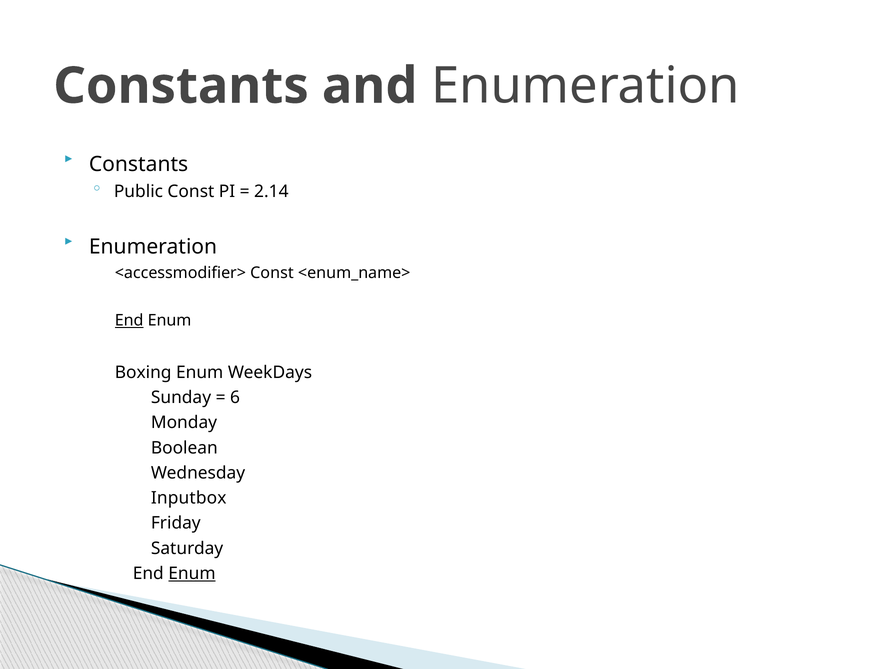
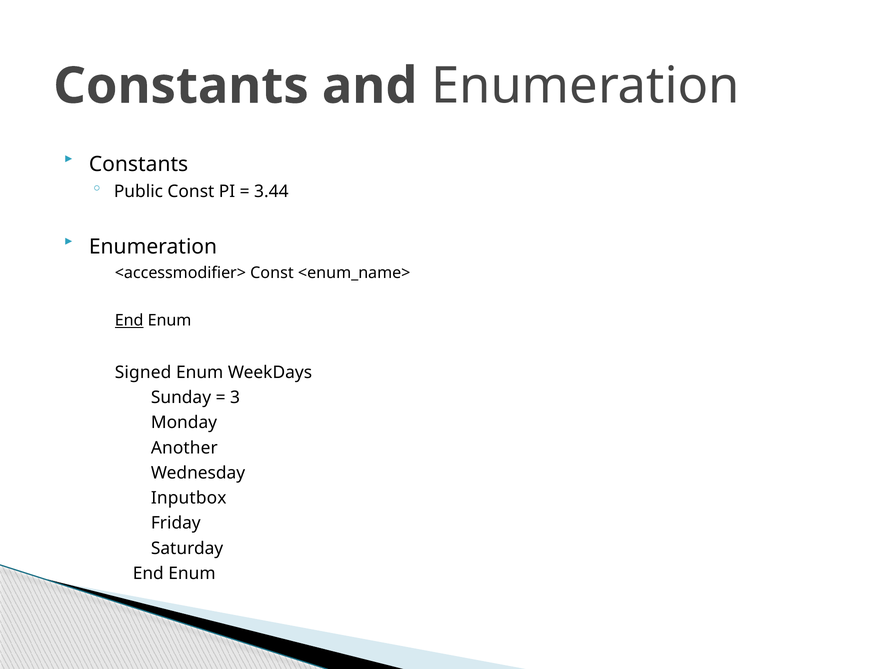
2.14: 2.14 -> 3.44 (271, 191)
Boxing: Boxing -> Signed (143, 372)
6: 6 -> 3 (235, 397)
Boolean: Boolean -> Another (184, 447)
Enum underline: present -> none (192, 573)
